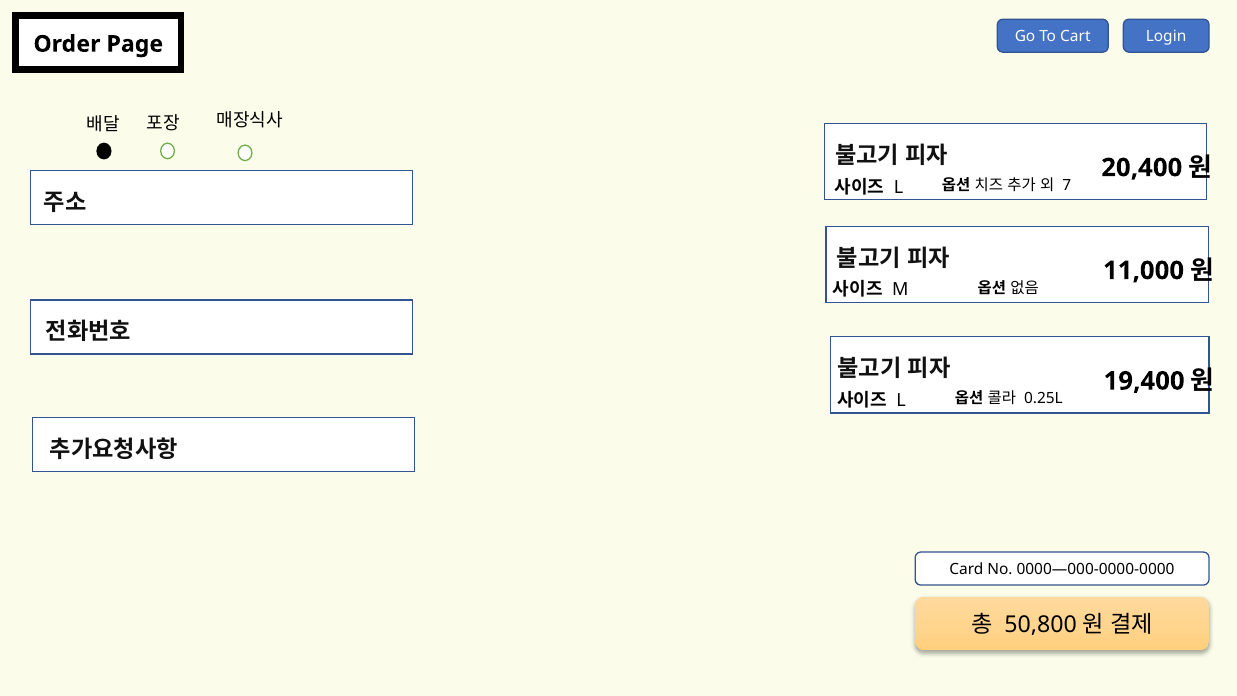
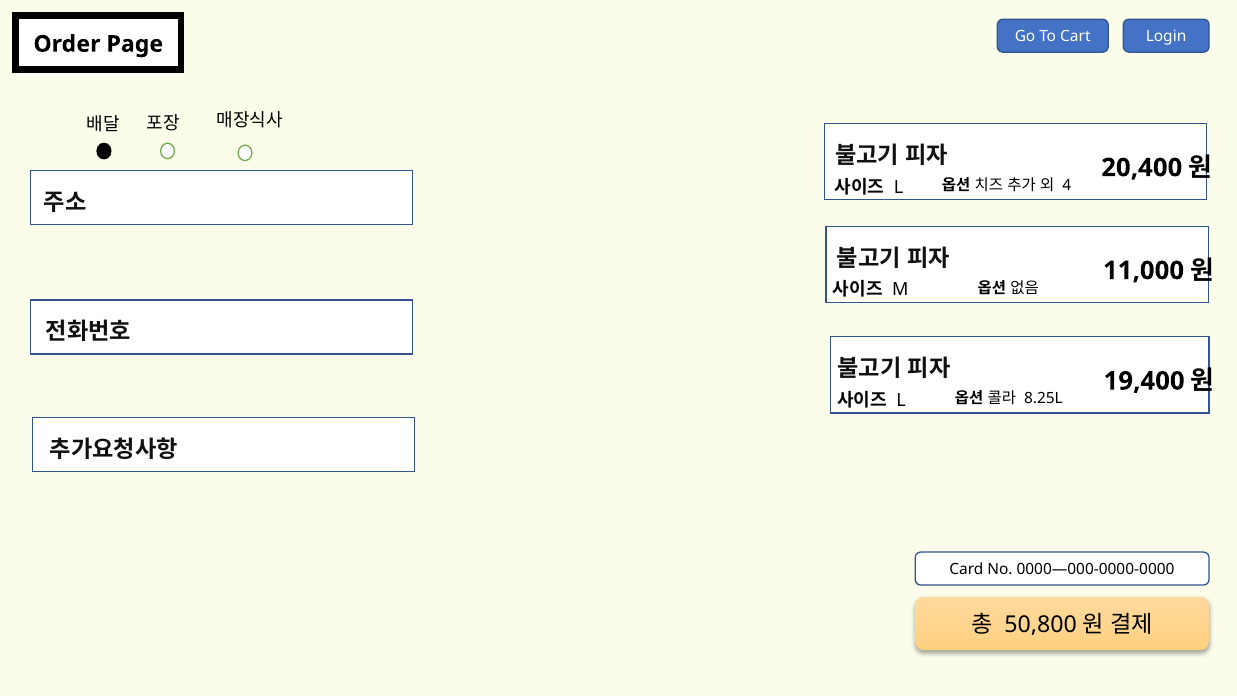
7: 7 -> 4 (1067, 185)
0.25L: 0.25L -> 8.25L (1043, 399)
